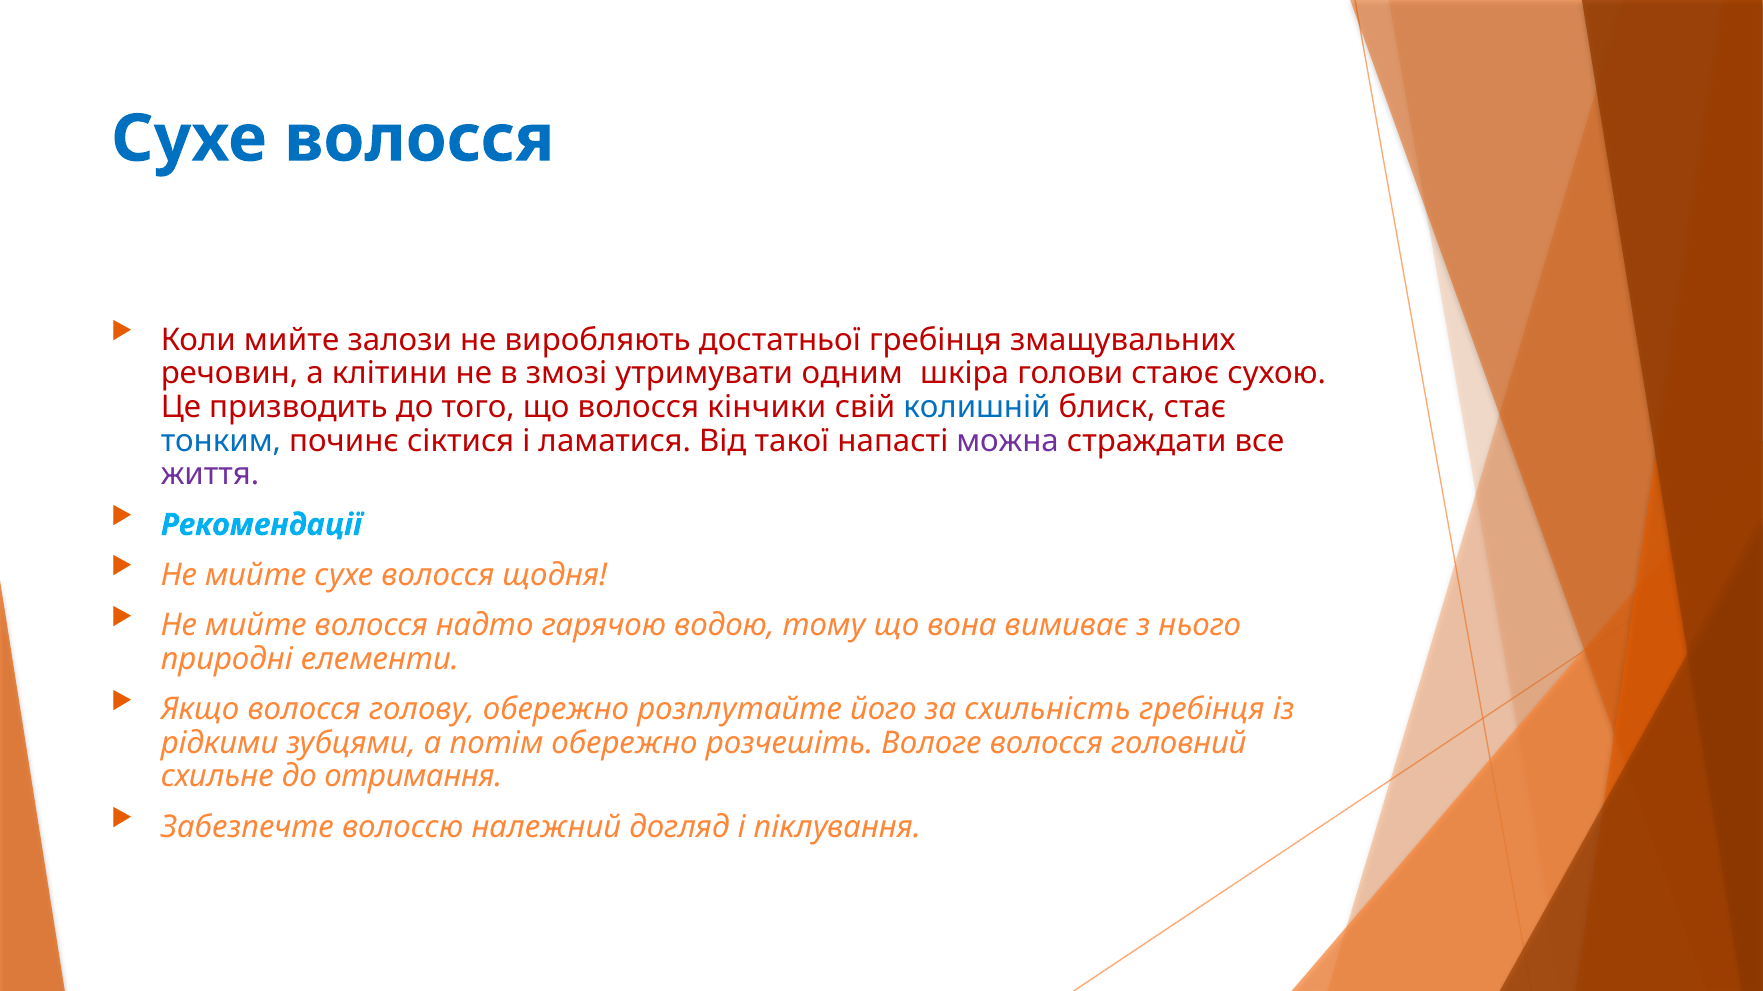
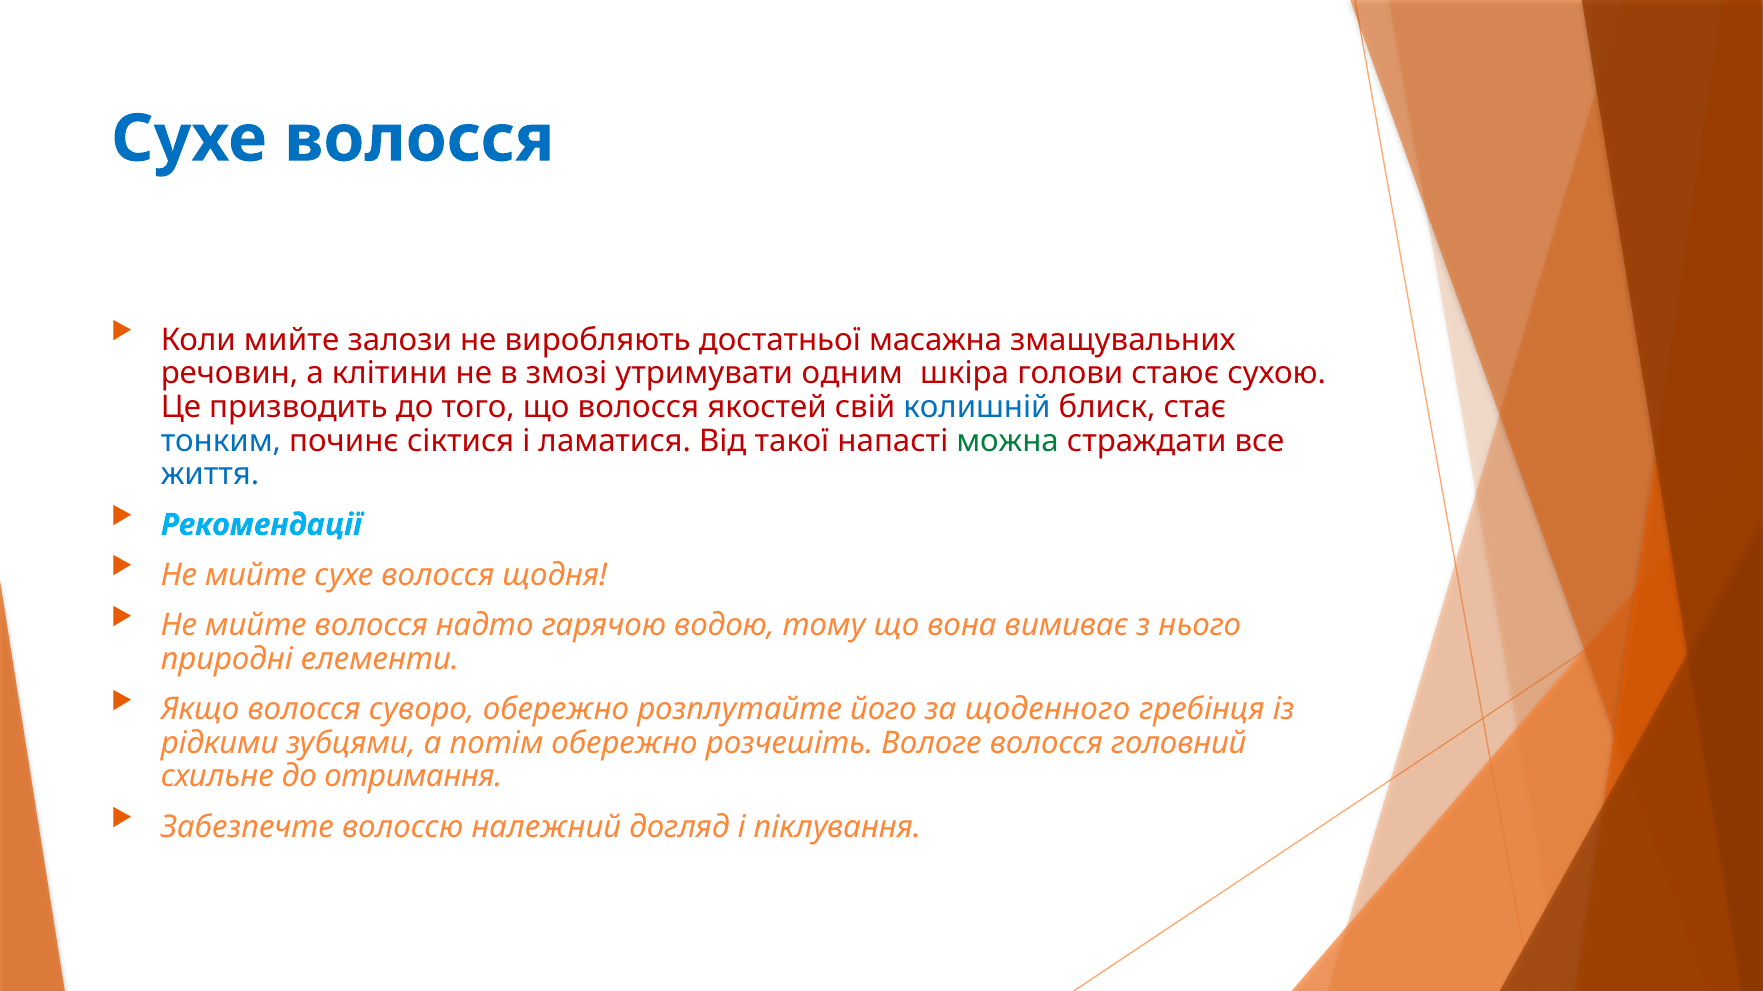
достатньої гребінця: гребінця -> масажна (936, 340)
кінчики: кінчики -> якостей (767, 407)
можна colour: purple -> green (1008, 441)
життя colour: purple -> blue (210, 475)
голову: голову -> суворо (422, 710)
схильність: схильність -> щоденного (1048, 710)
